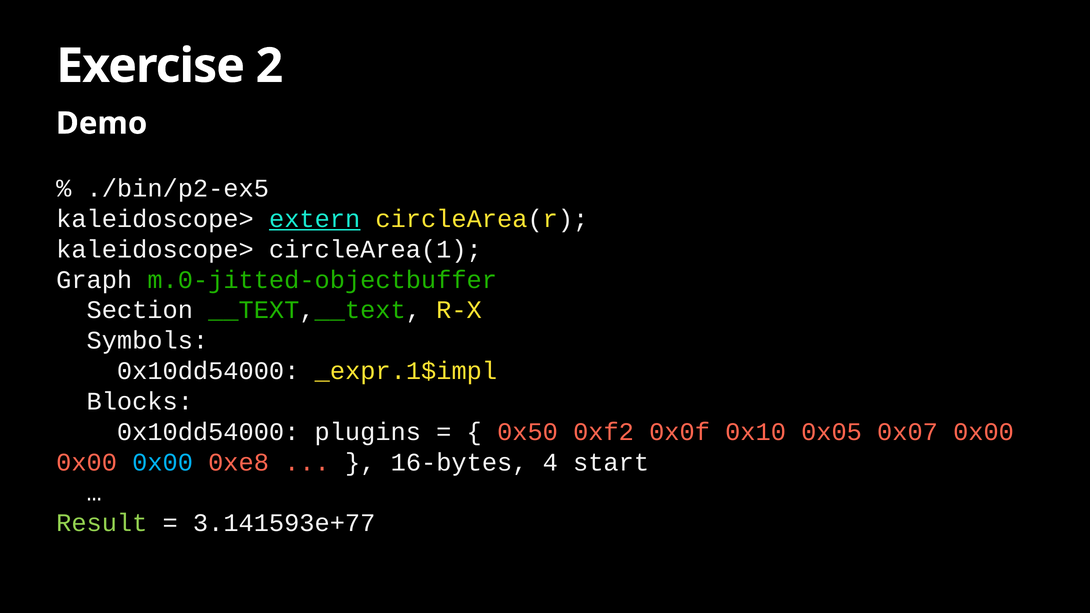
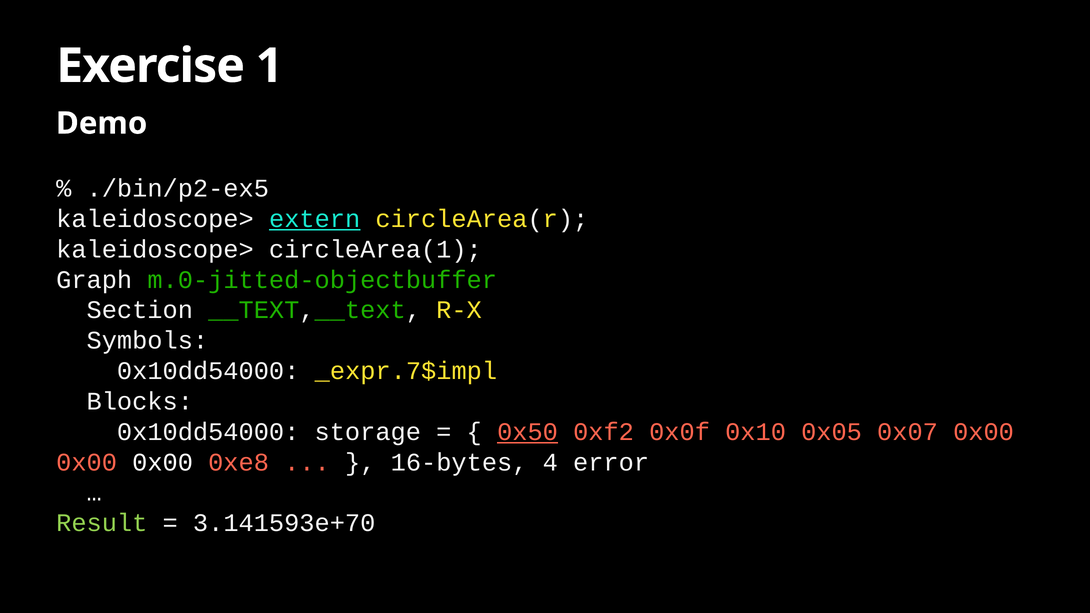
2: 2 -> 1 (269, 66)
_expr.1$impl: _expr.1$impl -> _expr.7$impl (406, 371)
plugins: plugins -> storage (368, 432)
0x50 underline: none -> present (528, 432)
0x00 colour: light blue -> white (163, 462)
start: start -> error (611, 462)
3.141593e+77: 3.141593e+77 -> 3.141593e+70 (284, 523)
